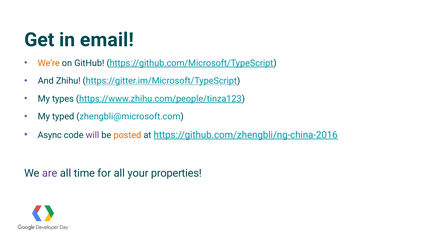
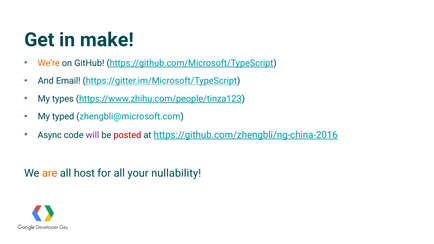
email: email -> make (107, 40)
Zhihu: Zhihu -> Email (68, 81)
posted colour: orange -> red (127, 135)
are colour: purple -> orange (50, 173)
time: time -> host (84, 173)
properties: properties -> nullability (176, 173)
